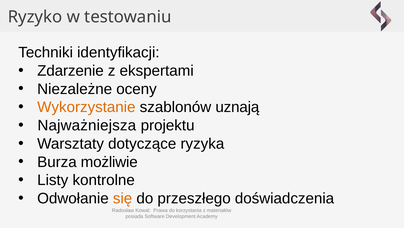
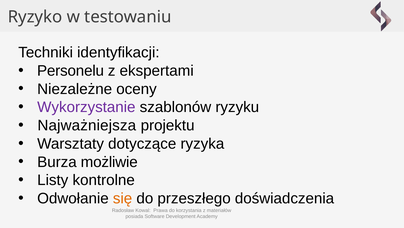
Zdarzenie: Zdarzenie -> Personelu (71, 71)
Wykorzystanie colour: orange -> purple (86, 107)
uznają: uznają -> ryzyku (237, 107)
